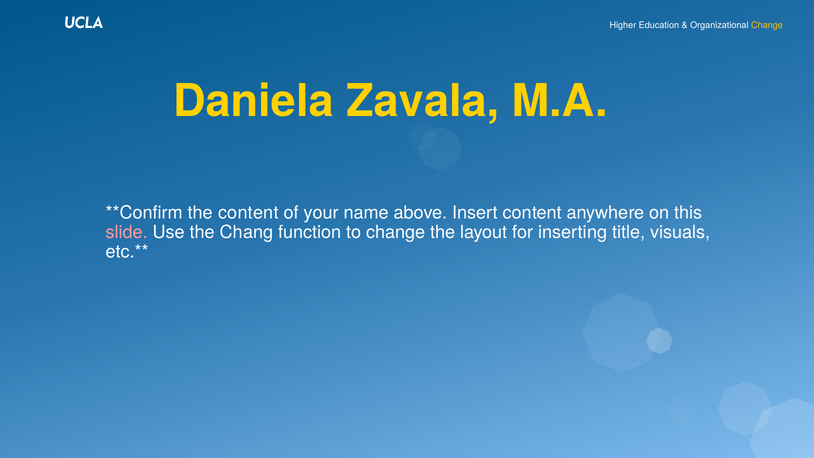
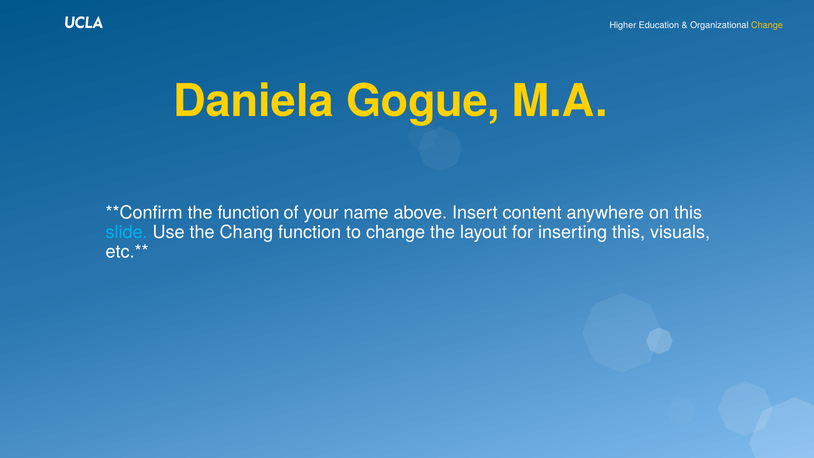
Zavala: Zavala -> Gogue (423, 101)
the content: content -> function (249, 213)
slide colour: pink -> light blue (127, 233)
inserting title: title -> this (629, 233)
